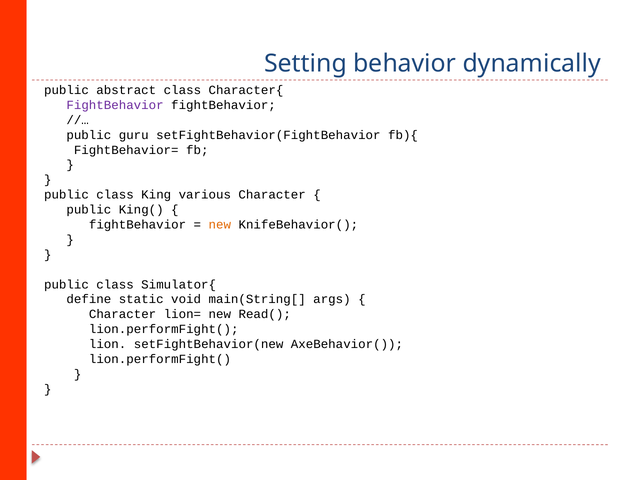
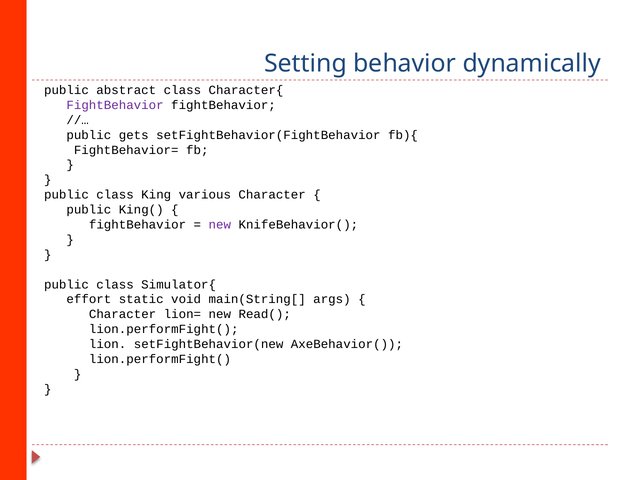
guru: guru -> gets (134, 135)
new colour: orange -> purple (220, 225)
define: define -> effort (89, 299)
